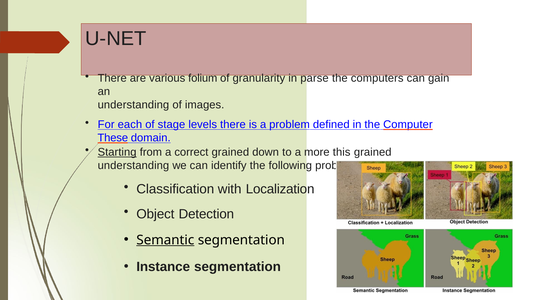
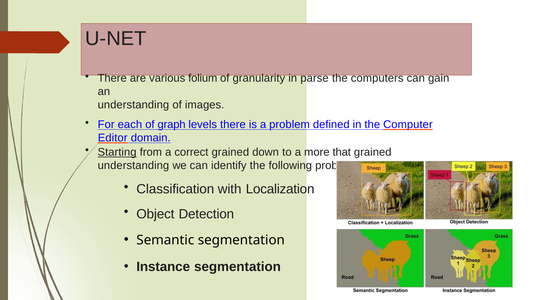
stage: stage -> graph (172, 125)
These: These -> Editor (113, 138)
this: this -> that (342, 152)
Semantic underline: present -> none (165, 240)
